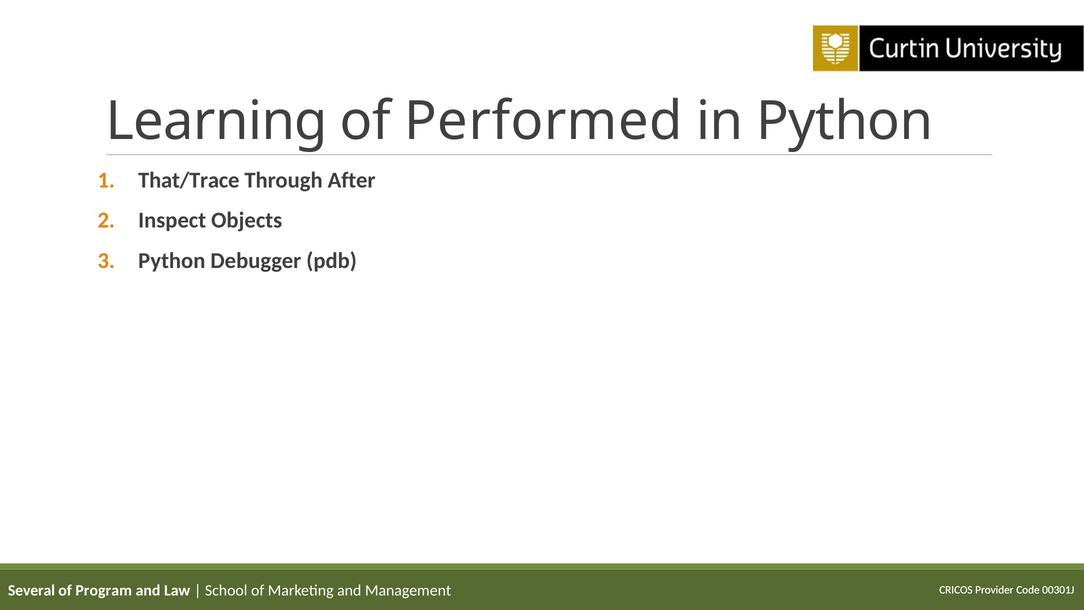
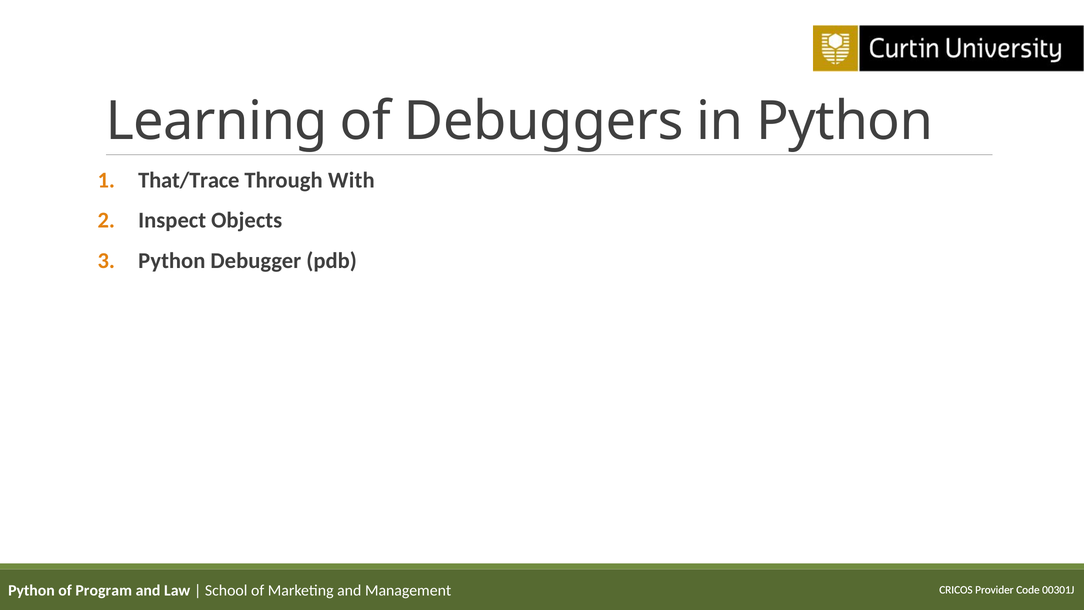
Performed: Performed -> Debuggers (544, 121)
After: After -> With (351, 180)
Several: Several -> Python (31, 591)
